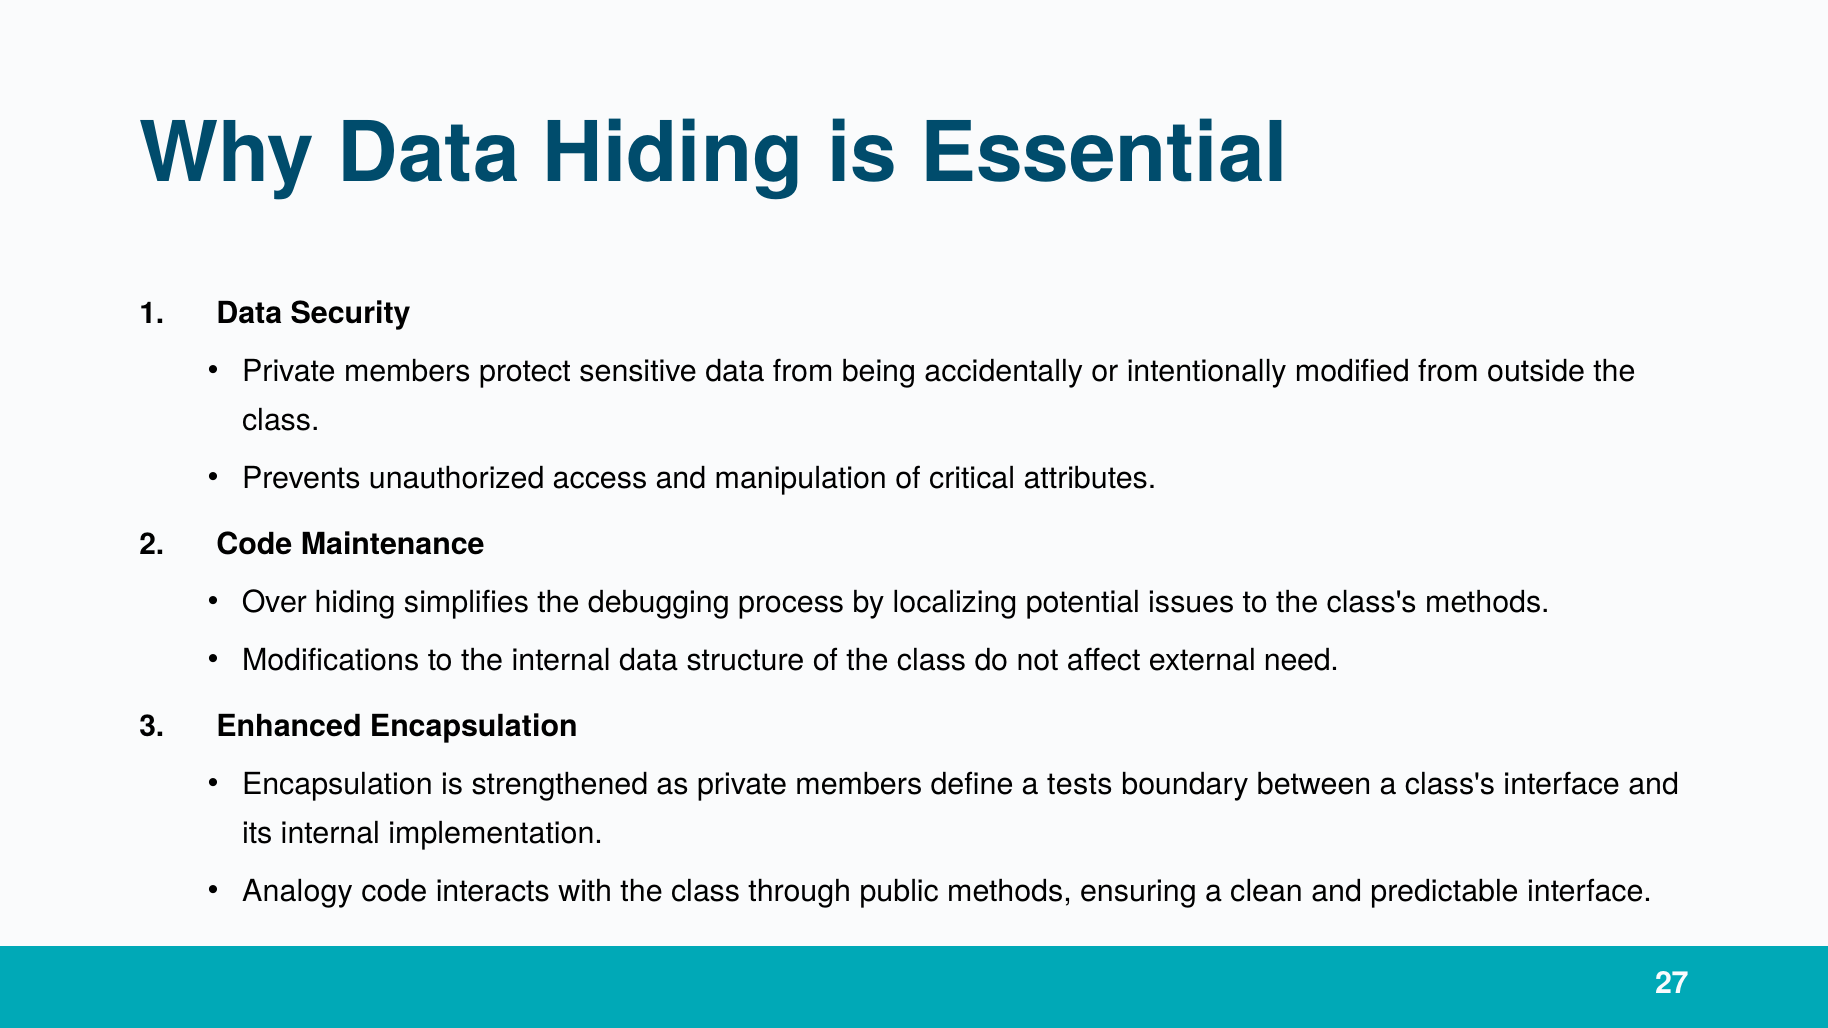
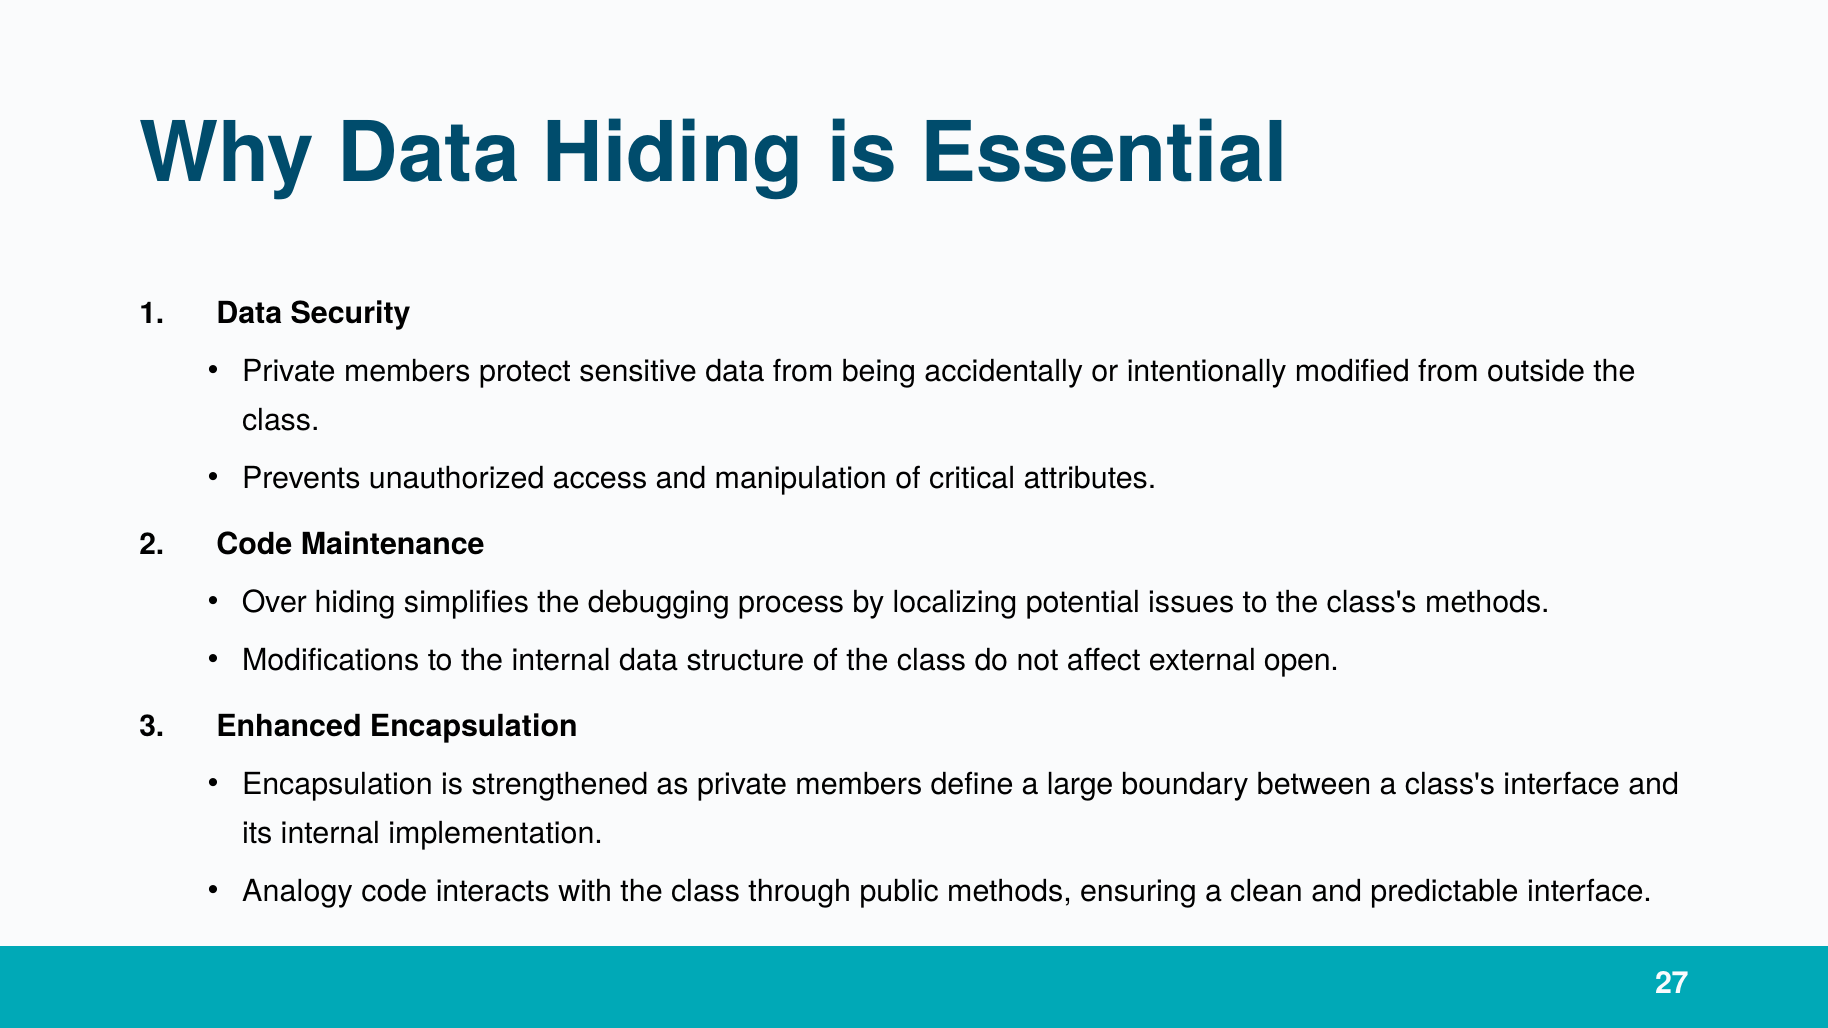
need: need -> open (1301, 661)
tests: tests -> large (1080, 785)
